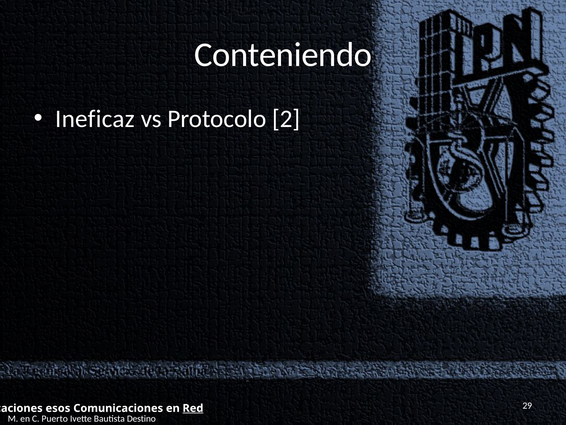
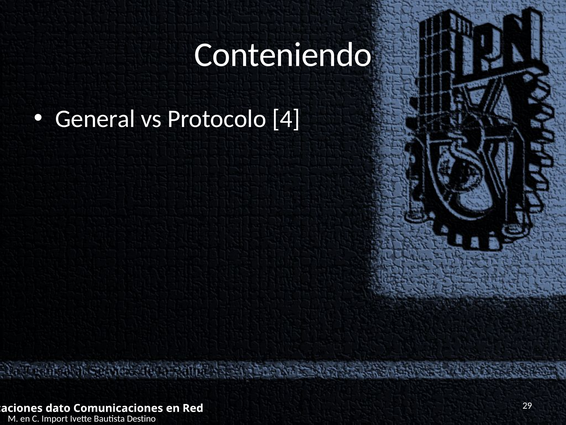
Ineficaz: Ineficaz -> General (95, 119)
2: 2 -> 4 (286, 119)
esos: esos -> dato (58, 408)
Red underline: present -> none (193, 408)
Puerto: Puerto -> Import (55, 418)
